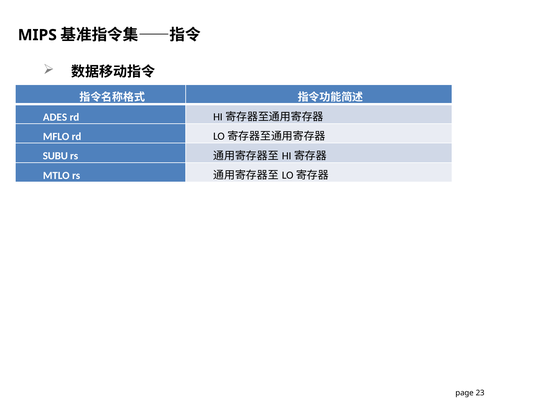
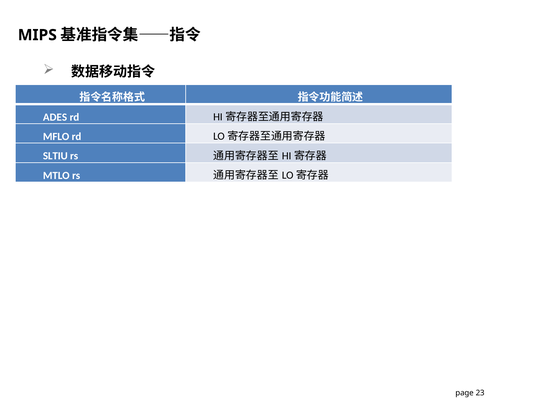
SUBU: SUBU -> SLTIU (55, 156)
